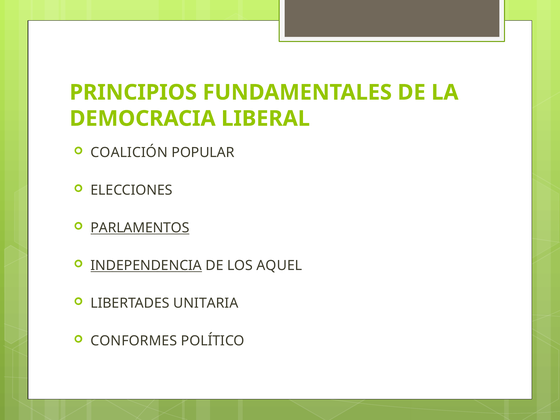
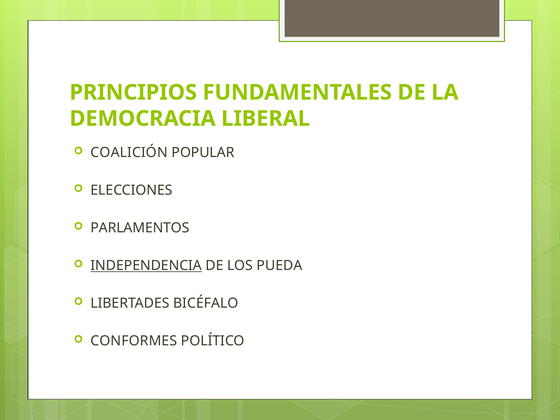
PARLAMENTOS underline: present -> none (140, 228)
AQUEL: AQUEL -> PUEDA (279, 266)
UNITARIA: UNITARIA -> BICÉFALO (206, 303)
